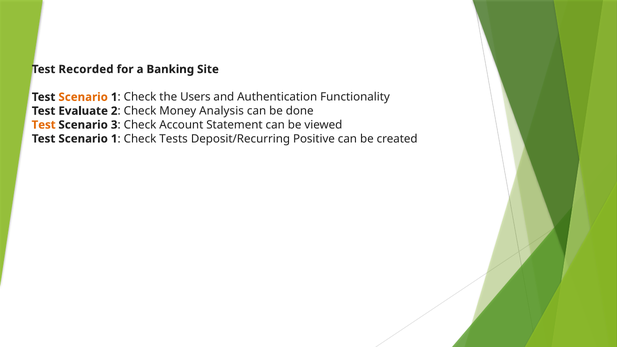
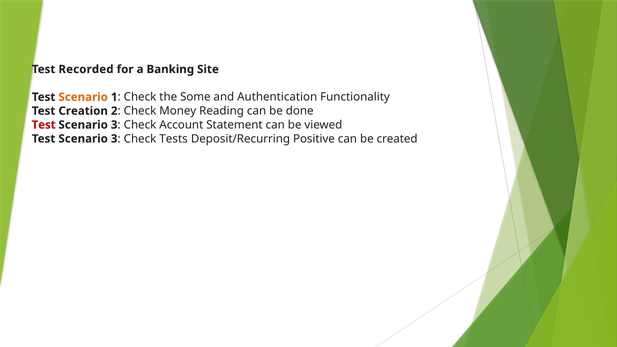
Users: Users -> Some (195, 97)
Evaluate: Evaluate -> Creation (83, 111)
Analysis: Analysis -> Reading (222, 111)
Test colour: orange -> red (44, 125)
1: 1 -> 3 (114, 139)
